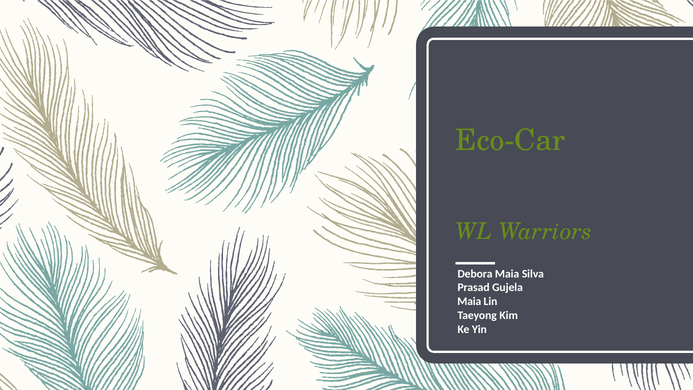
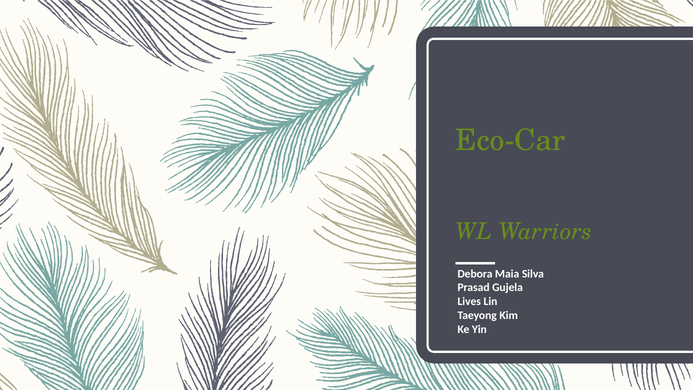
Maia: Maia -> Lives (469, 301)
